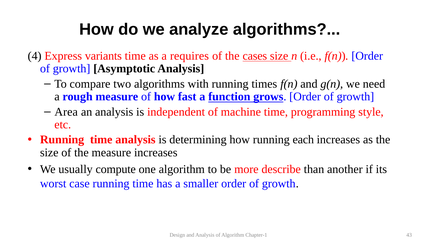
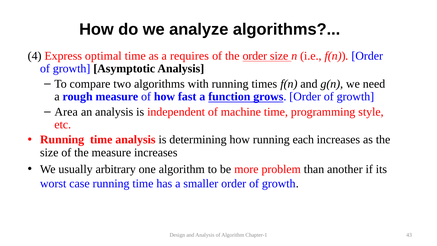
variants: variants -> optimal (103, 56)
the cases: cases -> order (255, 56)
compute: compute -> arbitrary (116, 169)
describe: describe -> problem (281, 169)
